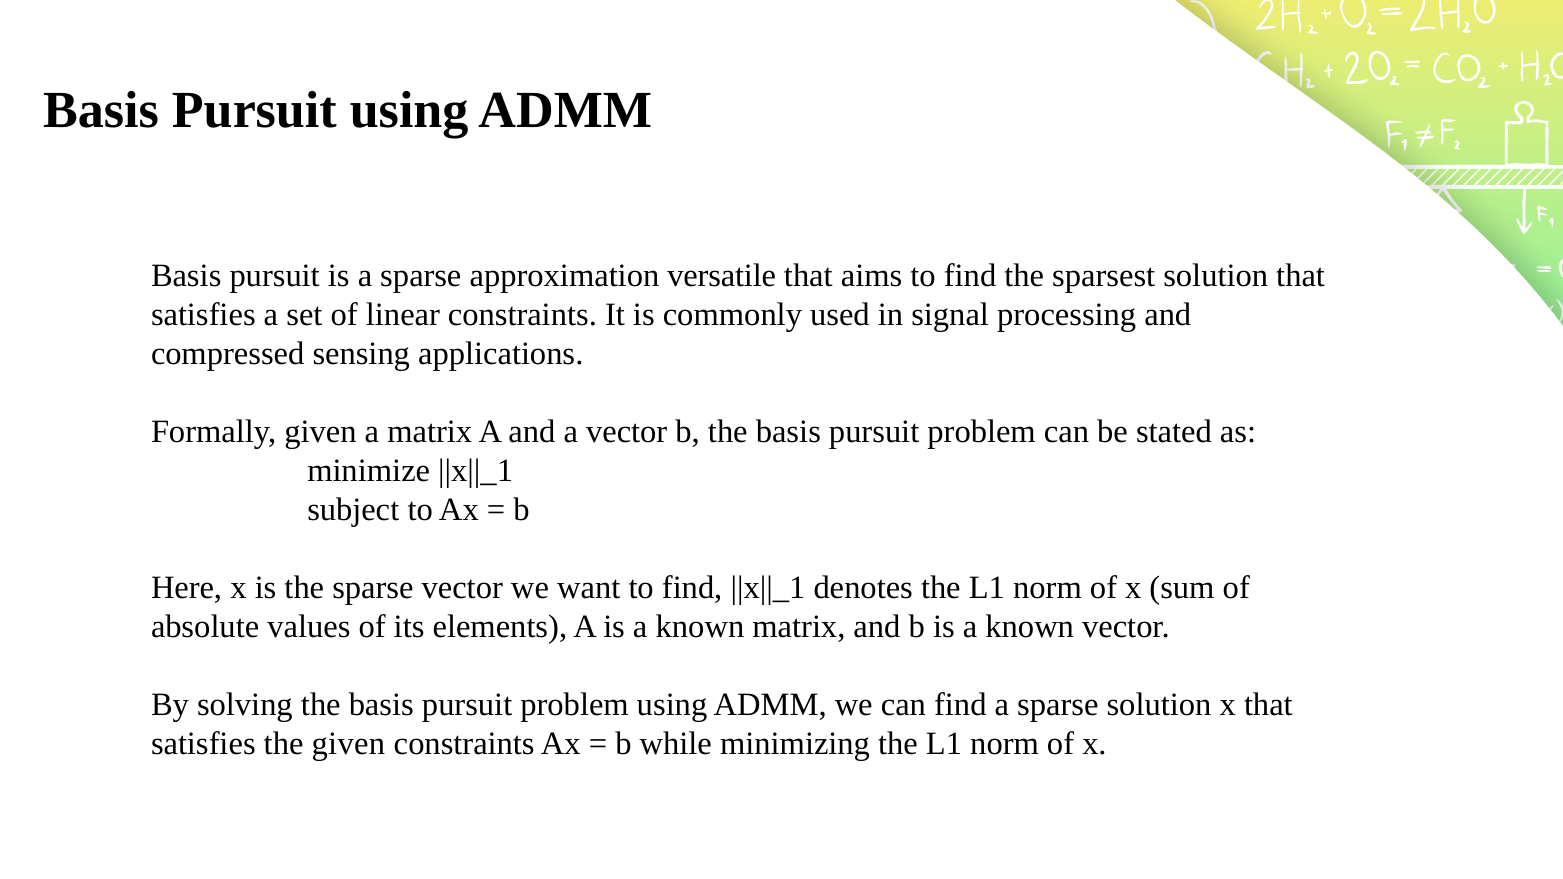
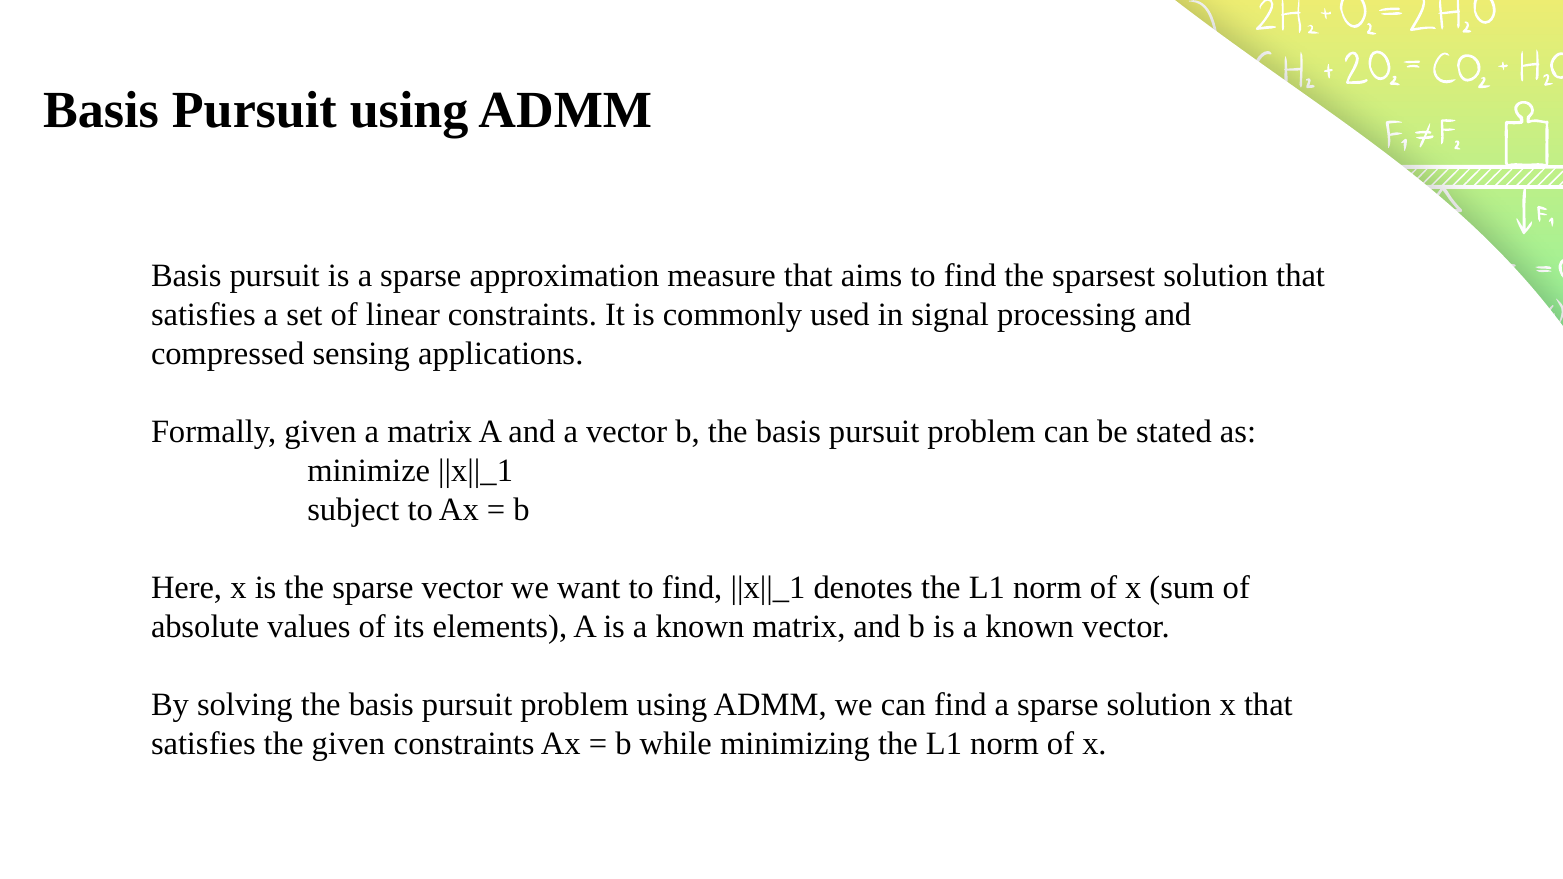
versatile: versatile -> measure (722, 275)
